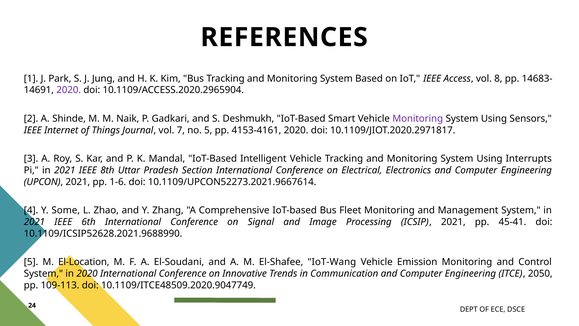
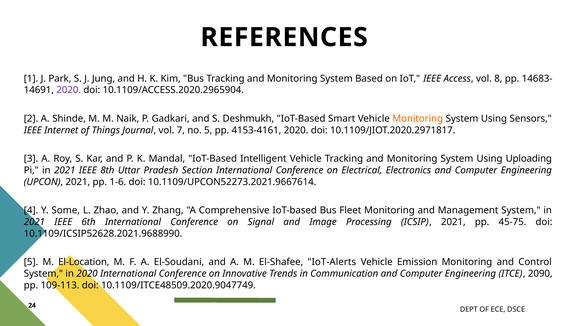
Monitoring colour: purple -> orange (418, 119)
Interrupts: Interrupts -> Uploading (529, 159)
45-41: 45-41 -> 45-75 (512, 222)
IoT-Wang: IoT-Wang -> IoT-Alerts (332, 262)
2050: 2050 -> 2090 (540, 273)
